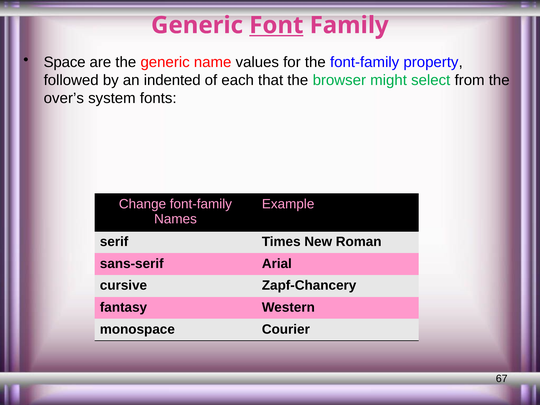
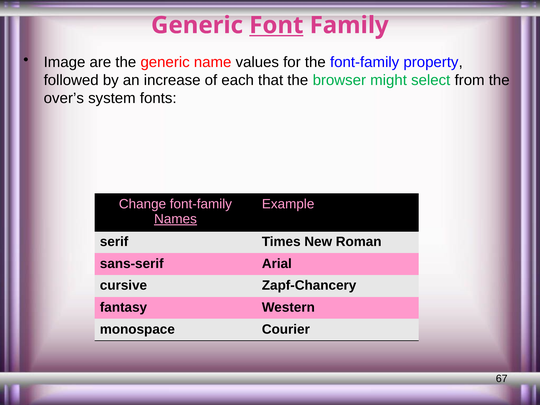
Space: Space -> Image (65, 62)
indented: indented -> increase (172, 80)
Names underline: none -> present (176, 219)
